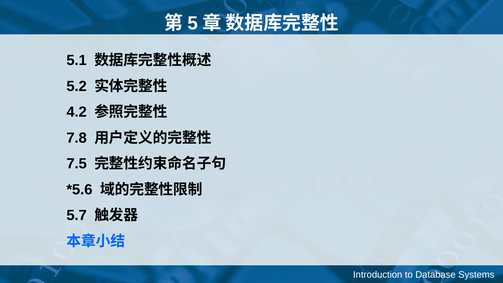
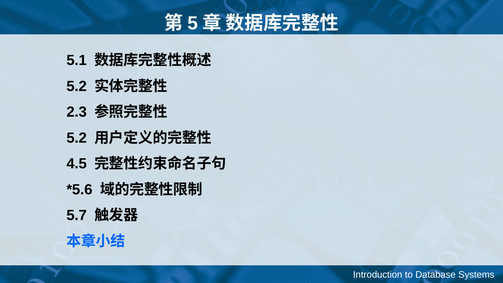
4.2: 4.2 -> 2.3 (77, 112)
7.8: 7.8 -> 5.2 (77, 138)
7.5: 7.5 -> 4.5 (77, 164)
